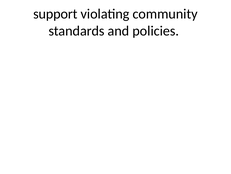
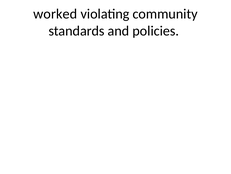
support: support -> worked (55, 14)
